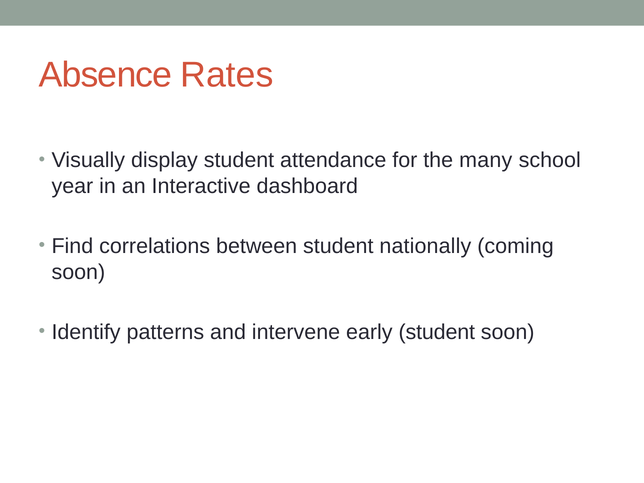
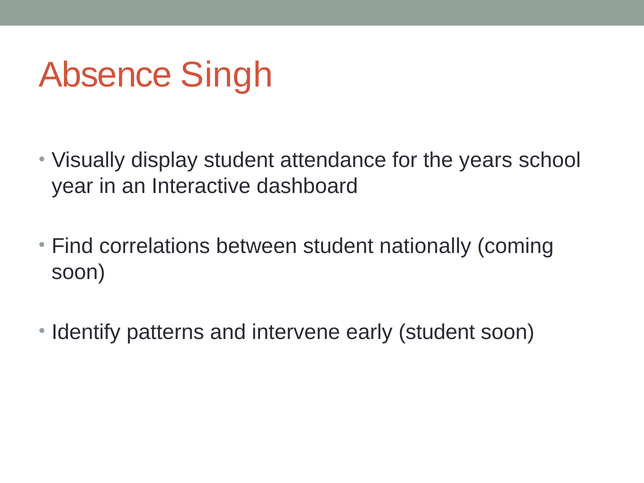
Rates: Rates -> Singh (227, 75)
many: many -> years (486, 160)
